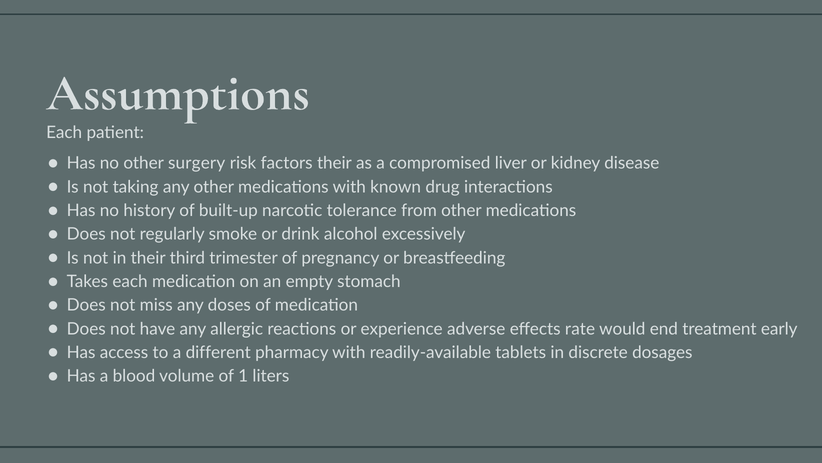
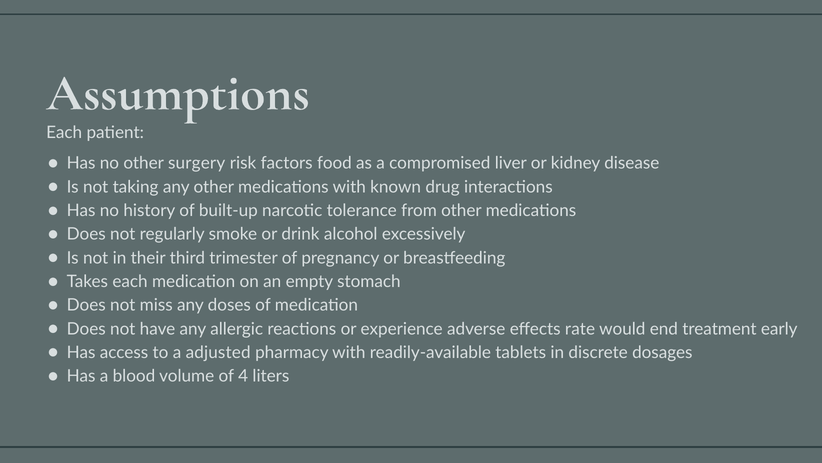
factors their: their -> food (334, 163)
different: different -> adjusted (218, 352)
1: 1 -> 4 (243, 376)
